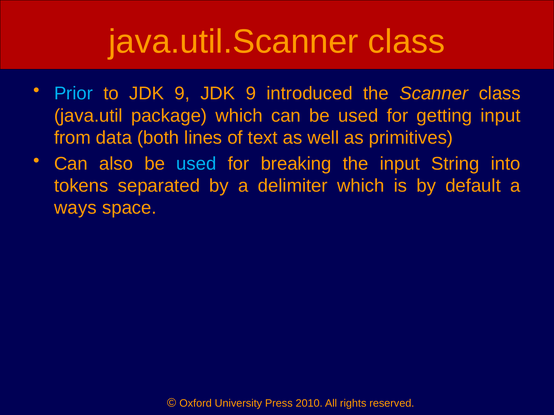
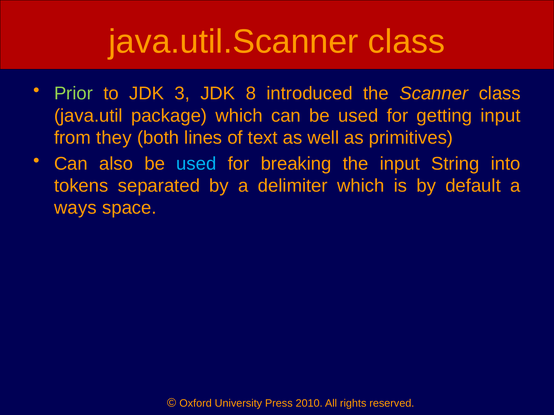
Prior colour: light blue -> light green (73, 94)
to JDK 9: 9 -> 3 (182, 94)
9: 9 -> 8 (251, 94)
data: data -> they (114, 138)
